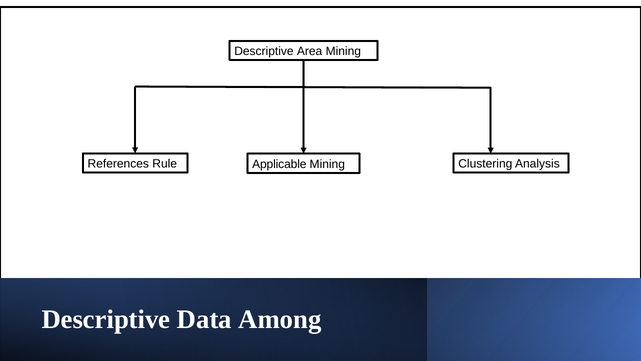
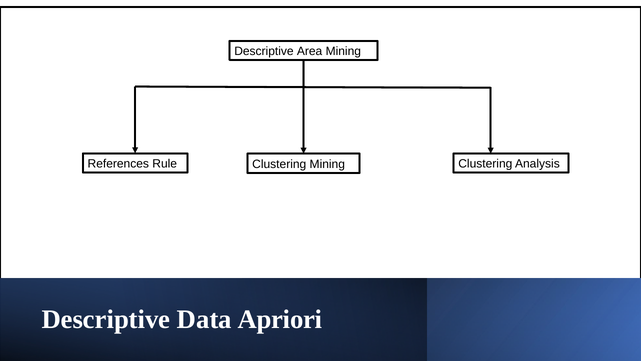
Rule Applicable: Applicable -> Clustering (279, 164)
Among: Among -> Apriori (280, 319)
